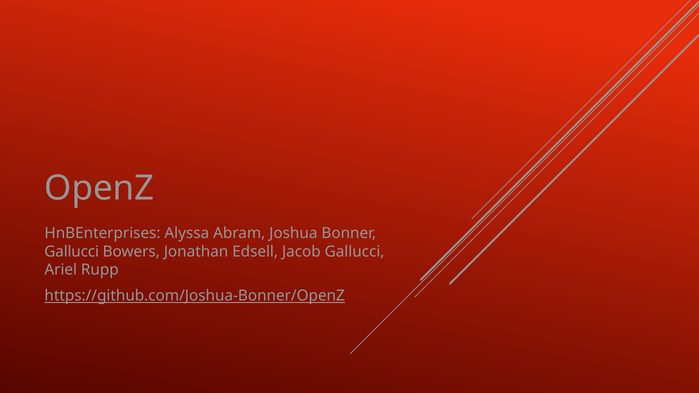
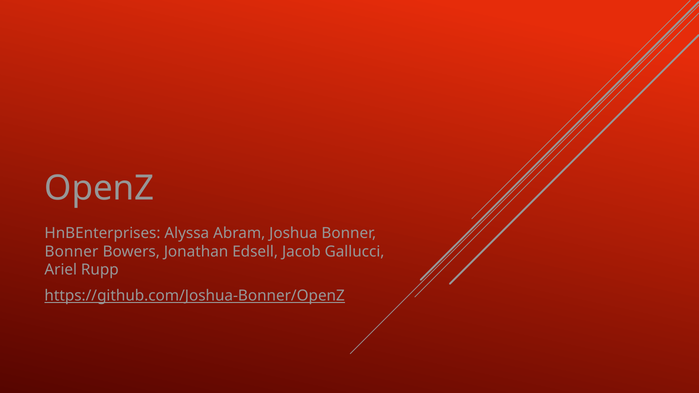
Gallucci: Gallucci -> Bonner (72, 252)
